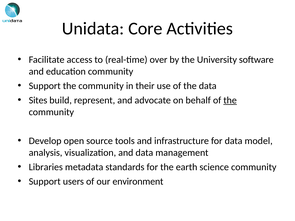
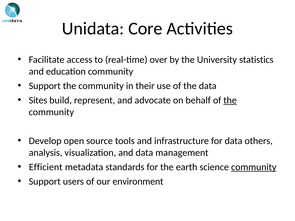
software: software -> statistics (256, 60)
model: model -> others (259, 141)
Libraries: Libraries -> Efficient (46, 167)
community underline: none -> present (254, 167)
